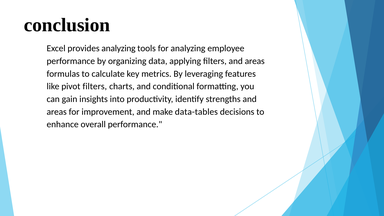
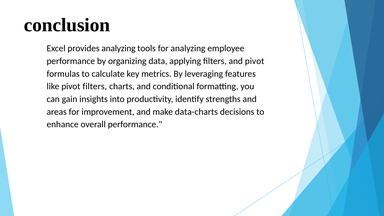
filters and areas: areas -> pivot (255, 61)
data-tables: data-tables -> data-charts (196, 112)
